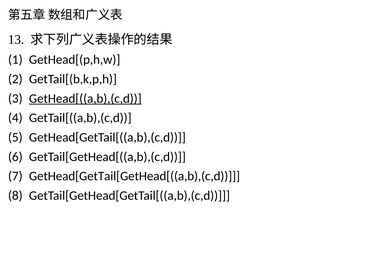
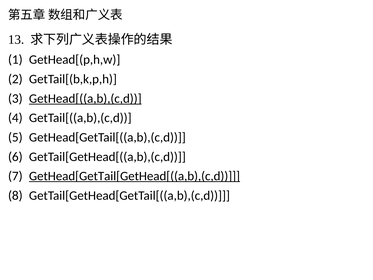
GetHead[GetTail[GetHead[((a,b),(c,d underline: none -> present (135, 176)
